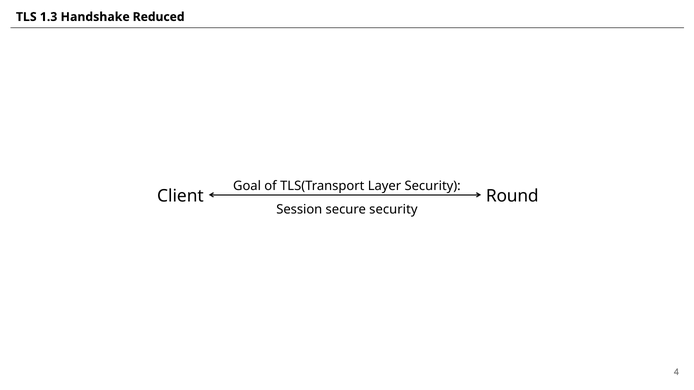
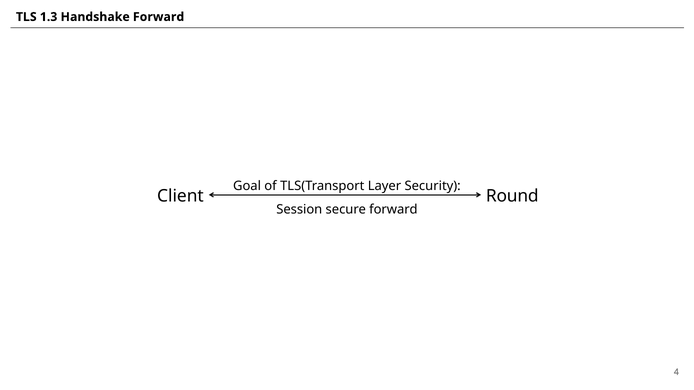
Handshake Reduced: Reduced -> Forward (159, 17)
secure security: security -> forward (393, 210)
